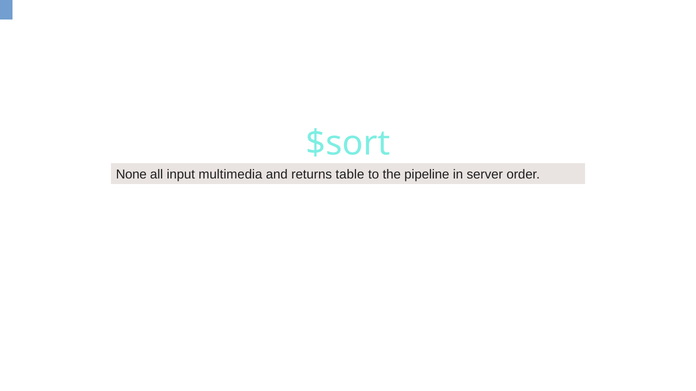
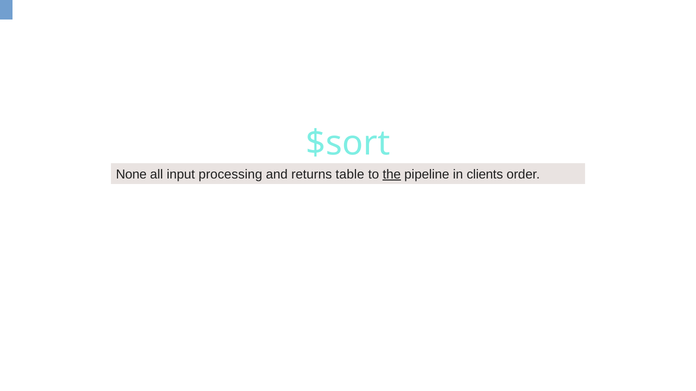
multimedia: multimedia -> processing (230, 175)
the underline: none -> present (392, 175)
server: server -> clients (485, 175)
